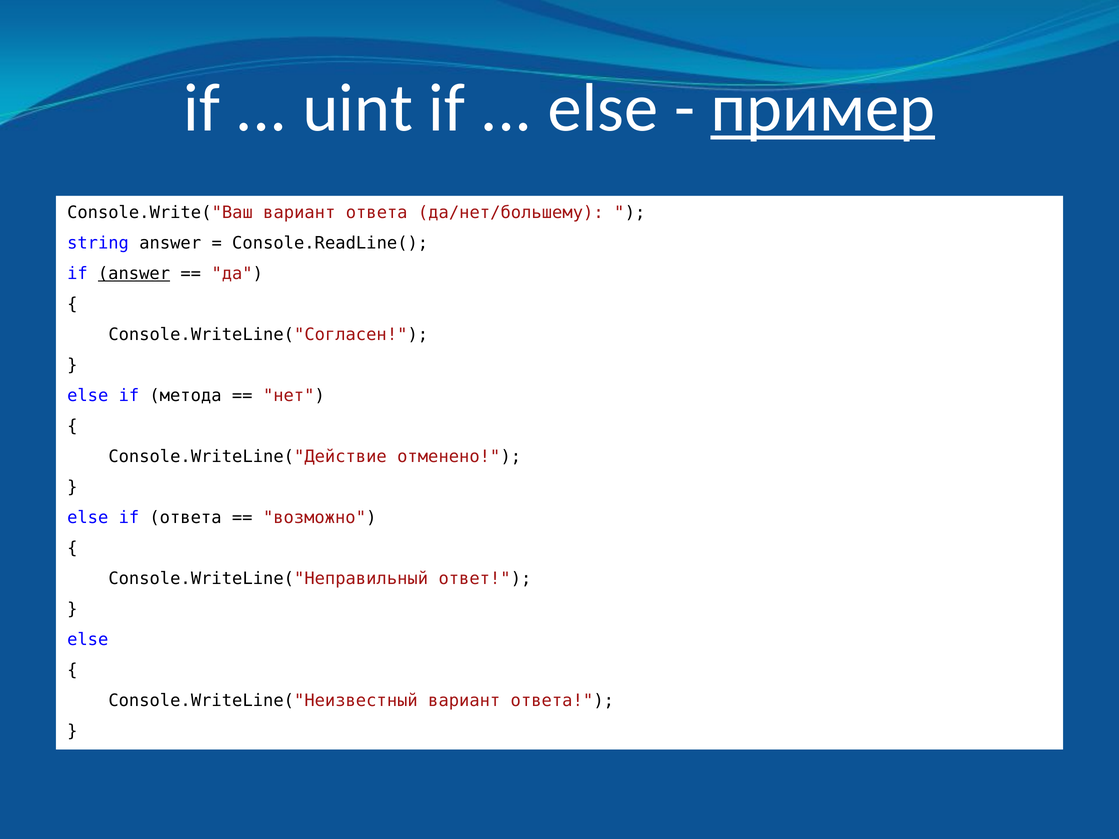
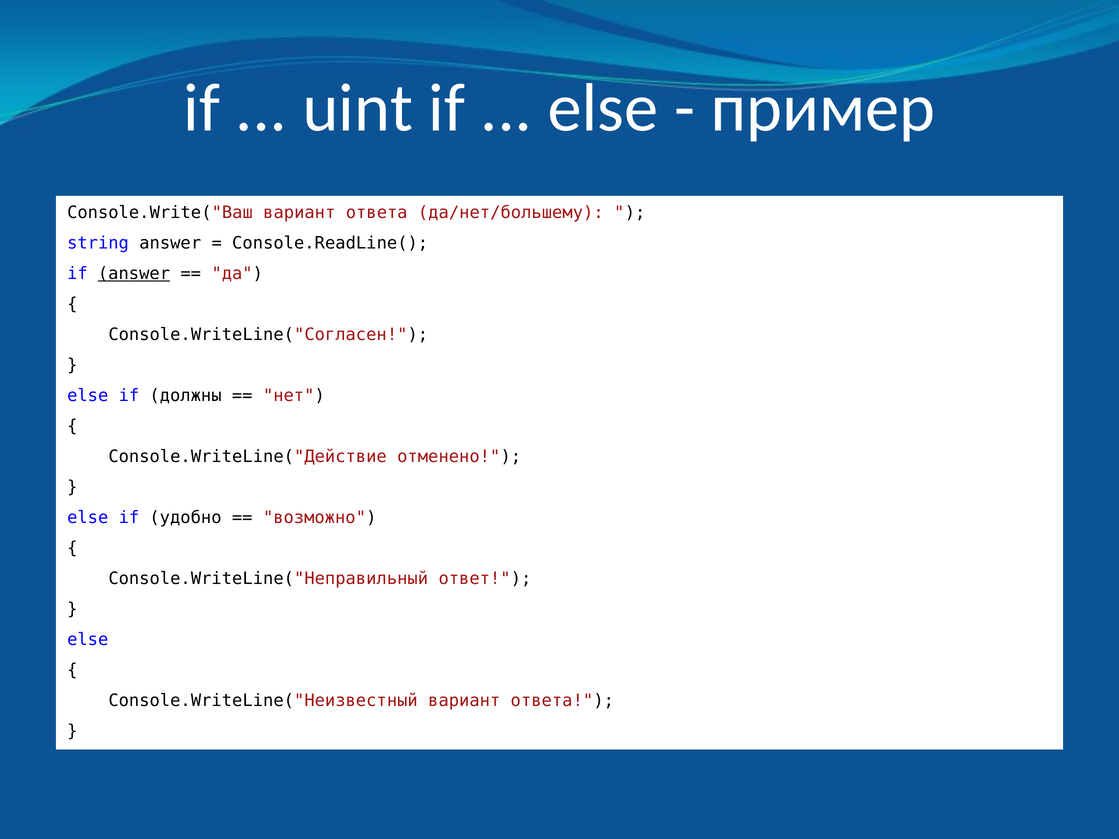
пример underline: present -> none (823, 108)
метода: метода -> должны (185, 396)
if ответа: ответа -> удобно (185, 518)
